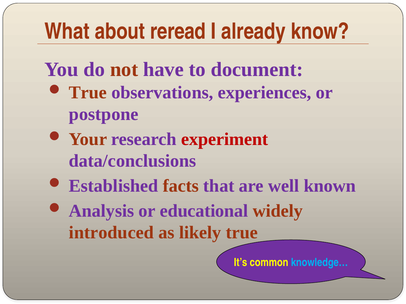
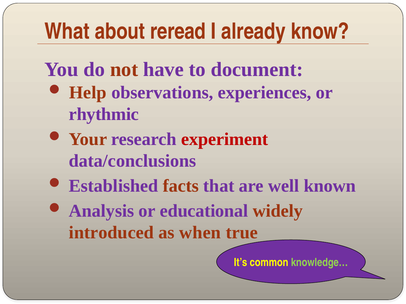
True: True -> Help (88, 93)
postpone: postpone -> rhythmic (104, 114)
likely: likely -> when (200, 233)
knowledge… colour: light blue -> light green (319, 263)
